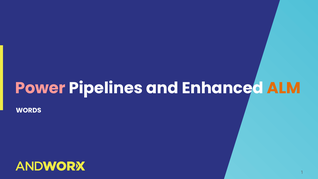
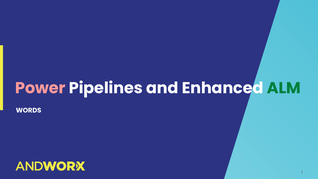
ALM colour: orange -> green (284, 88)
